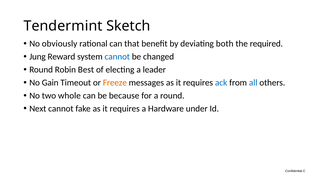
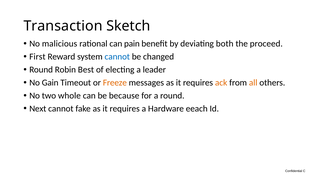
Tendermint: Tendermint -> Transaction (63, 26)
obviously: obviously -> malicious (60, 44)
that: that -> pain (132, 44)
required: required -> proceed (266, 44)
Jung: Jung -> First (37, 57)
ack colour: blue -> orange (221, 83)
all colour: blue -> orange (253, 83)
under: under -> eeach (197, 108)
